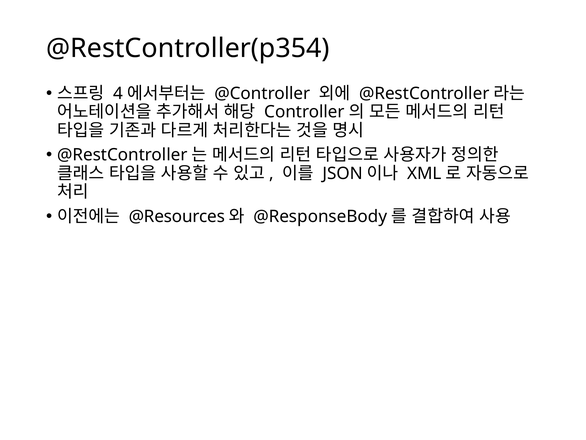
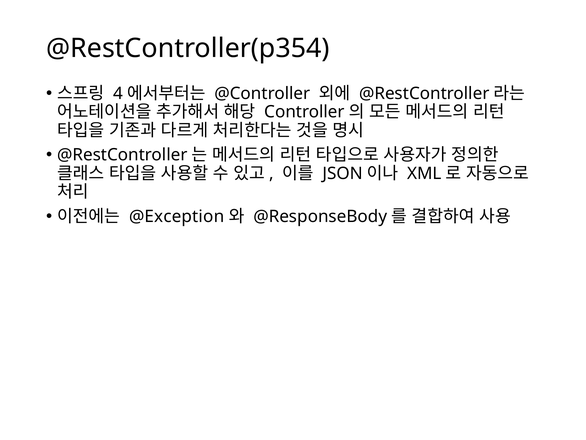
@Resources: @Resources -> @Exception (177, 216)
